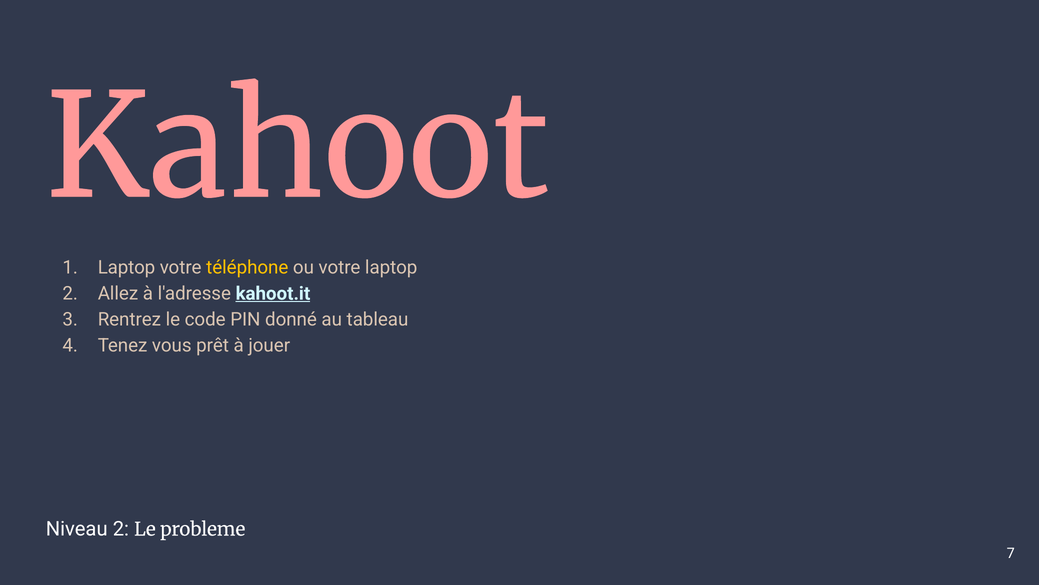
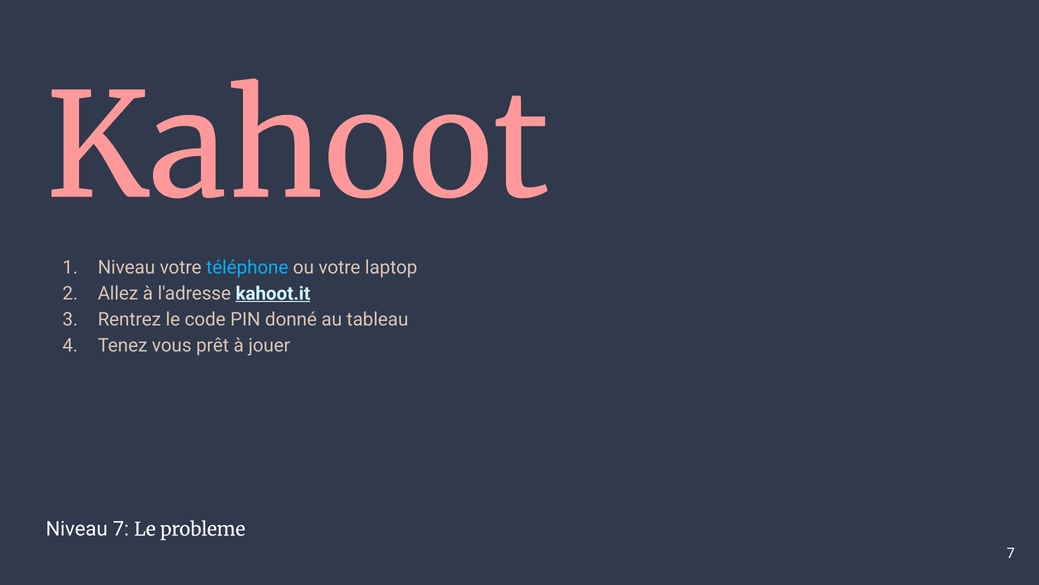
1 Laptop: Laptop -> Niveau (126, 267)
téléphone colour: yellow -> light blue (247, 267)
Niveau 2: 2 -> 7 (121, 528)
